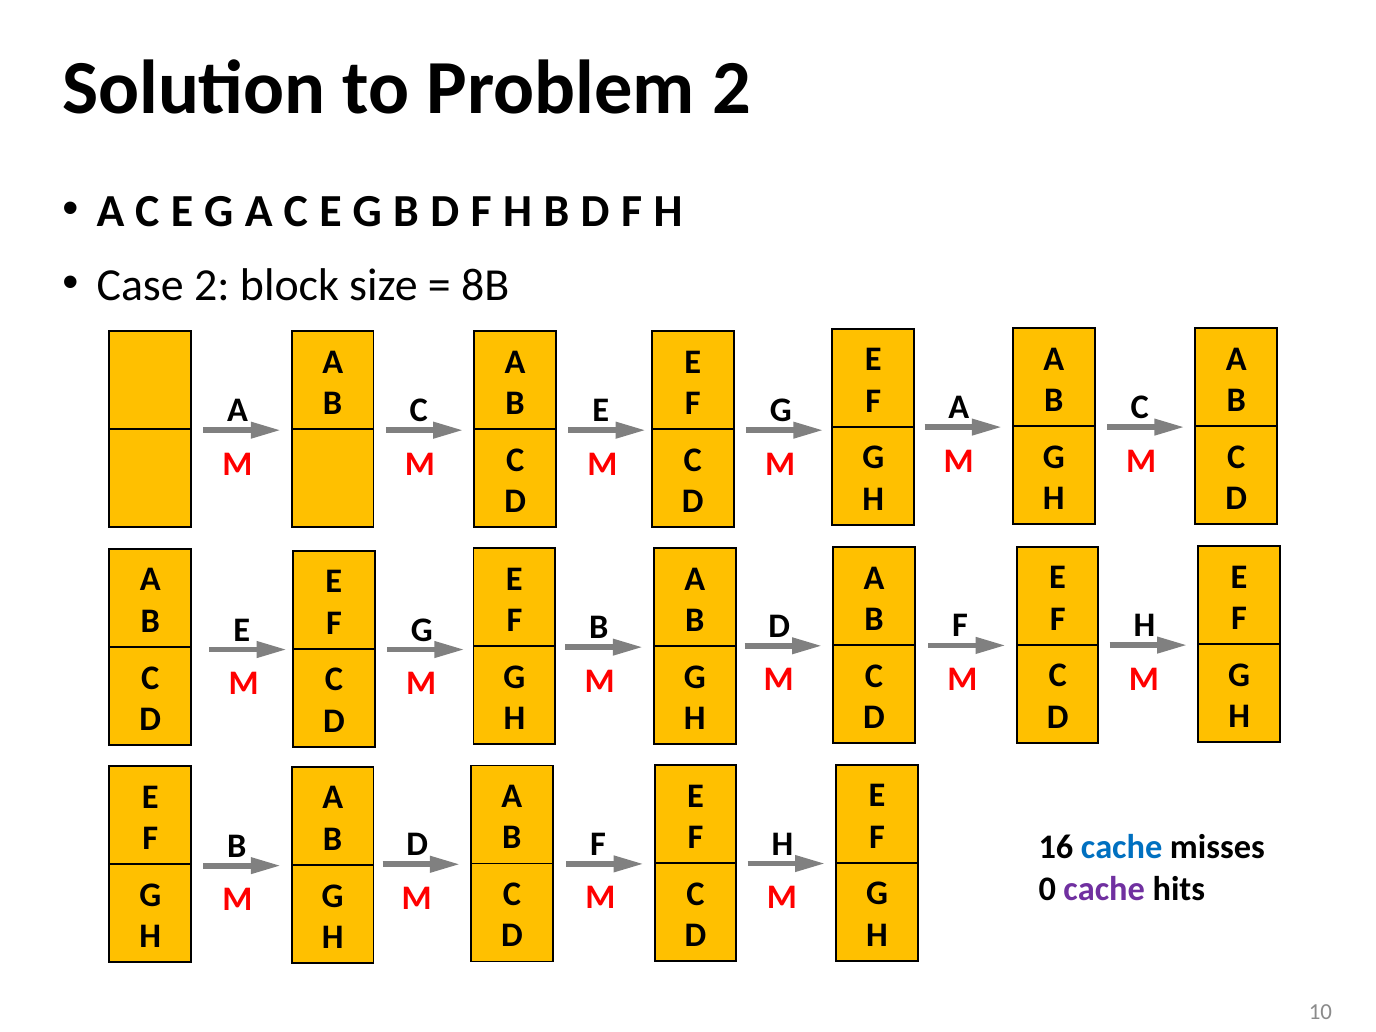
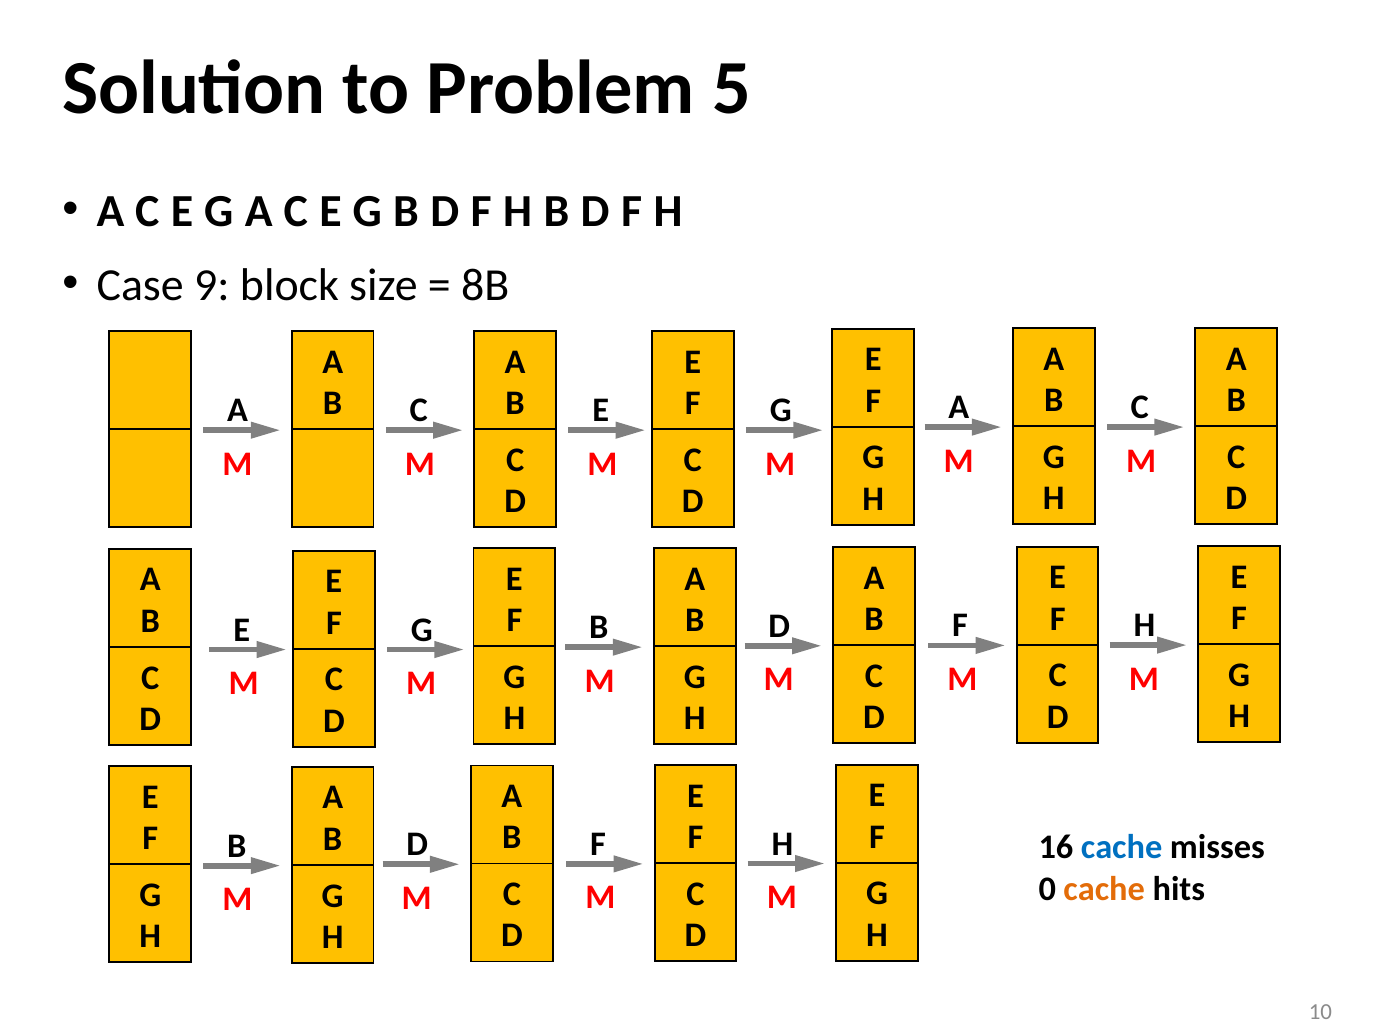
Problem 2: 2 -> 5 (731, 88)
Case 2: 2 -> 9 (212, 285)
cache colour: purple -> orange (1104, 889)
